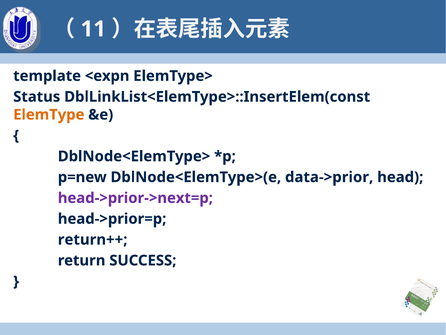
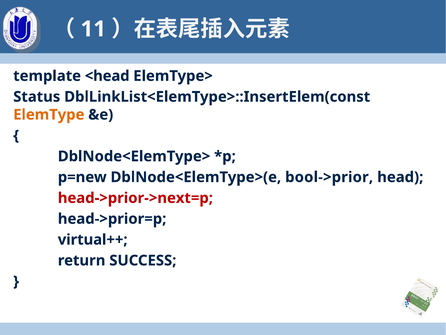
<expn: <expn -> <head (107, 76)
data->prior: data->prior -> bool->prior (329, 177)
head->prior->next=p colour: purple -> red (135, 198)
return++: return++ -> virtual++ (93, 239)
